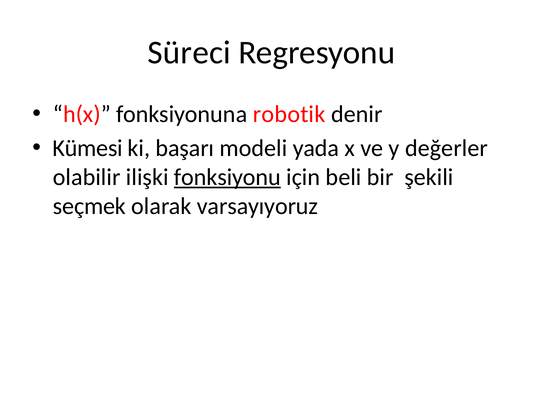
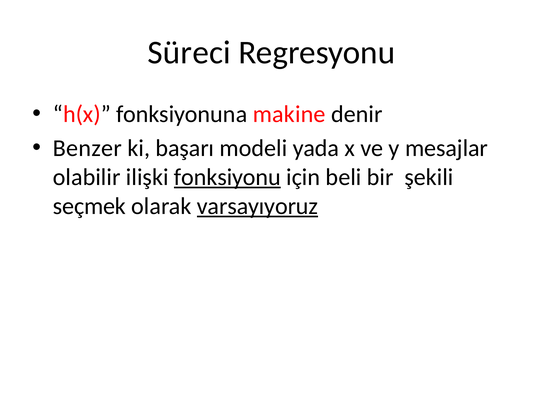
robotik: robotik -> makine (289, 114)
Kümesi: Kümesi -> Benzer (87, 148)
değerler: değerler -> mesajlar (447, 148)
varsayıyoruz underline: none -> present (257, 206)
